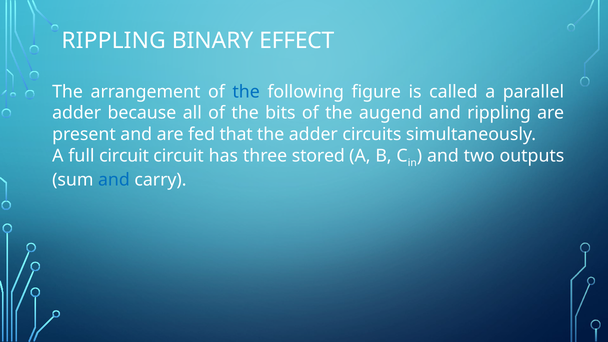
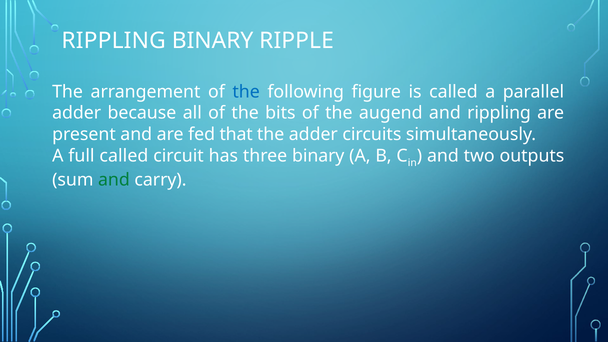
EFFECT: EFFECT -> RIPPLE (297, 41)
full circuit: circuit -> called (124, 156)
three stored: stored -> binary (318, 156)
and colour: blue -> green (114, 180)
